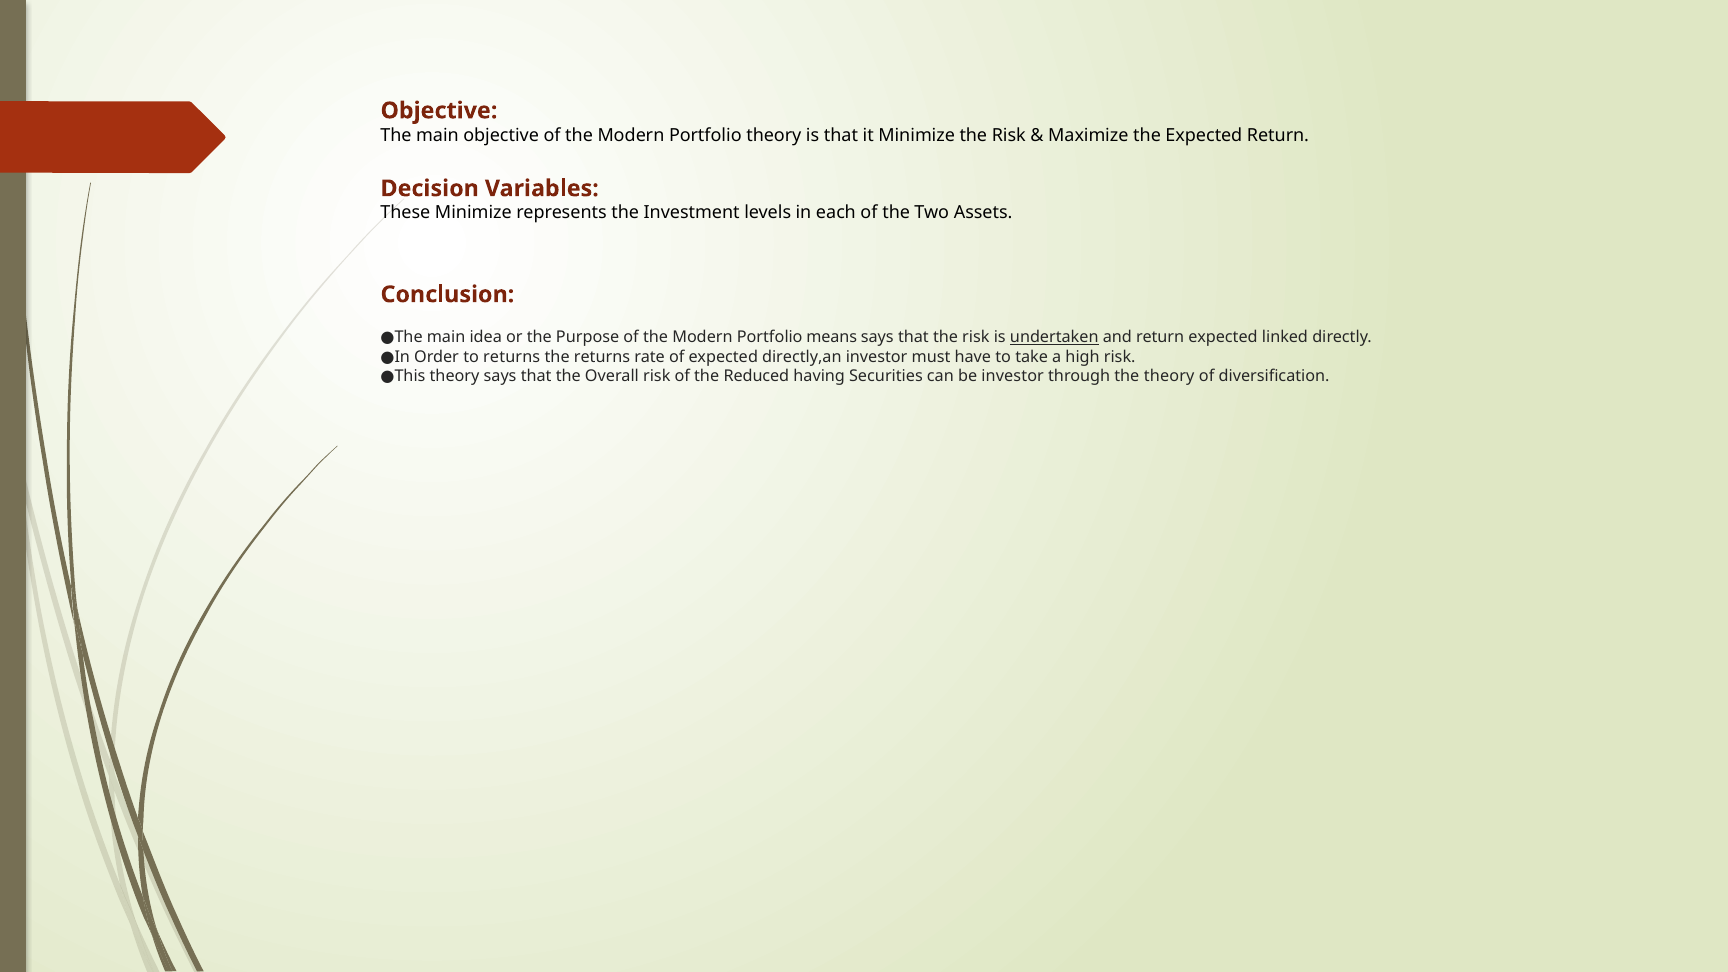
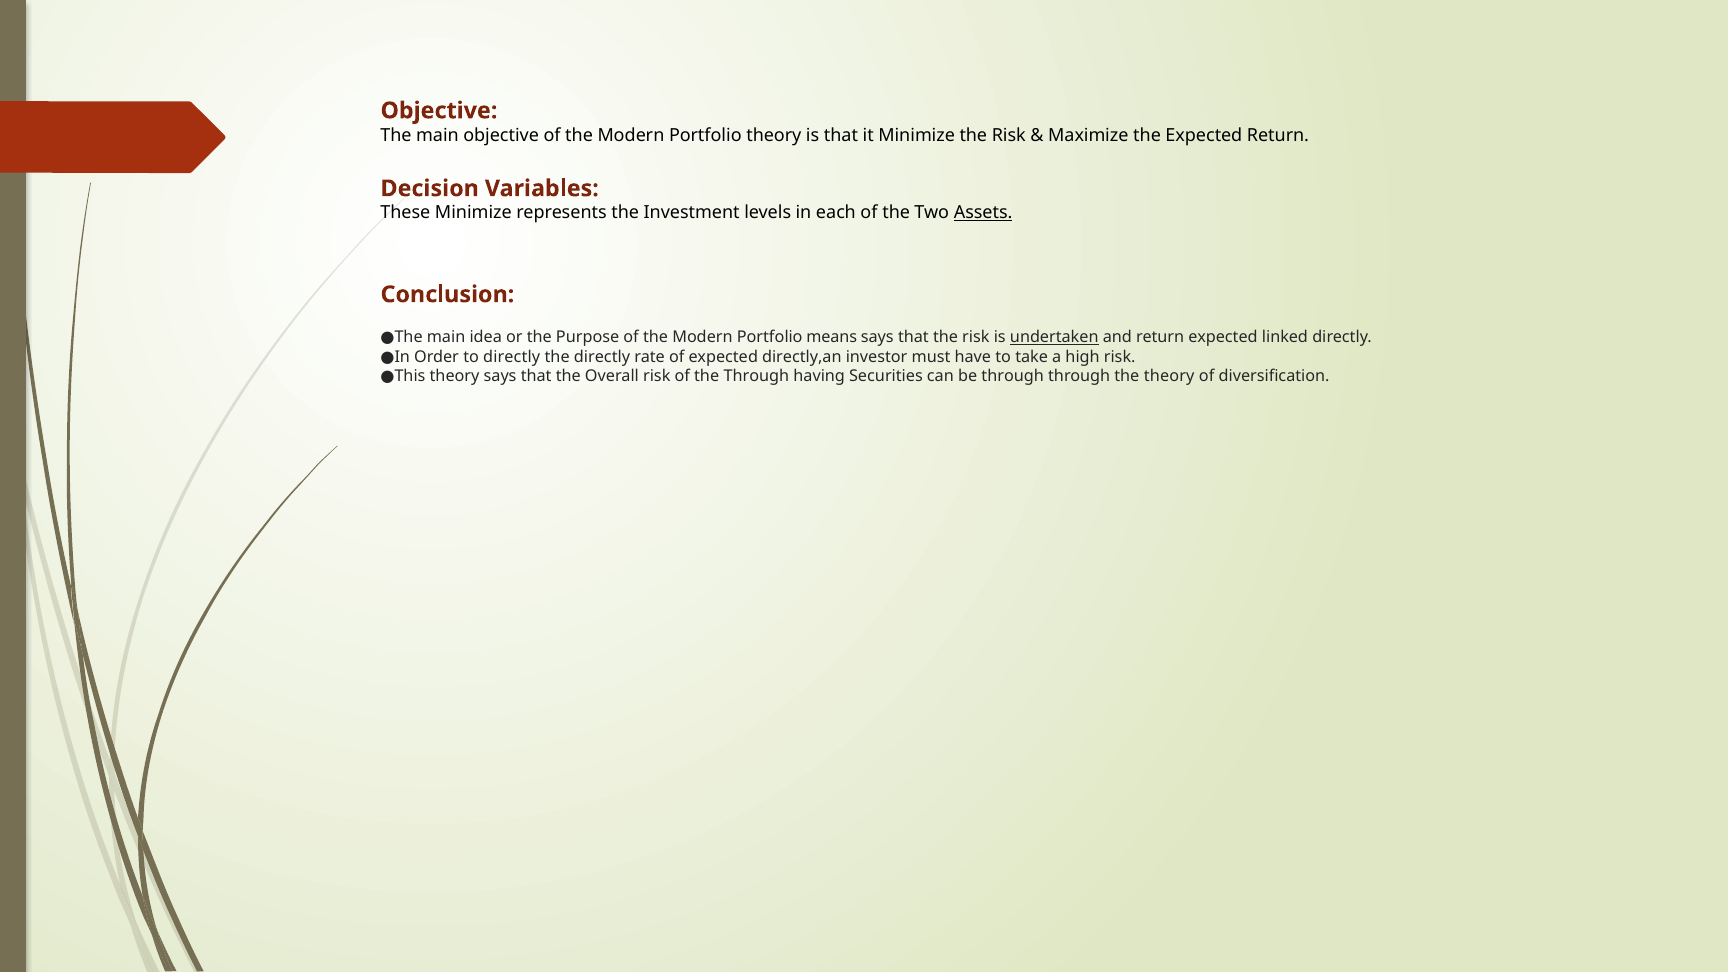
Assets underline: none -> present (983, 213)
to returns: returns -> directly (512, 357)
the returns: returns -> directly (602, 357)
the Reduced: Reduced -> Through (756, 376)
be investor: investor -> through (1013, 376)
